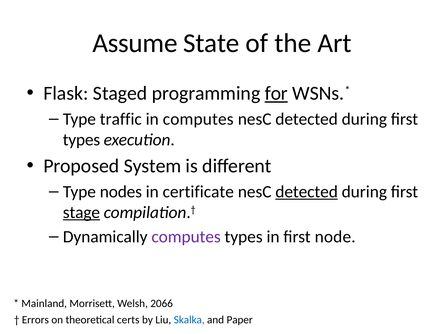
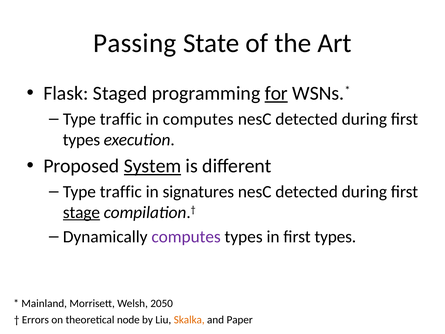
Assume: Assume -> Passing (135, 43)
System underline: none -> present (153, 166)
nodes: nodes -> traffic (121, 192)
certificate: certificate -> signatures (198, 192)
detected underline: present -> none (307, 192)
in first node: node -> types (335, 236)
2066: 2066 -> 2050 (162, 303)
certs: certs -> node (128, 320)
Skalka colour: blue -> orange (189, 320)
